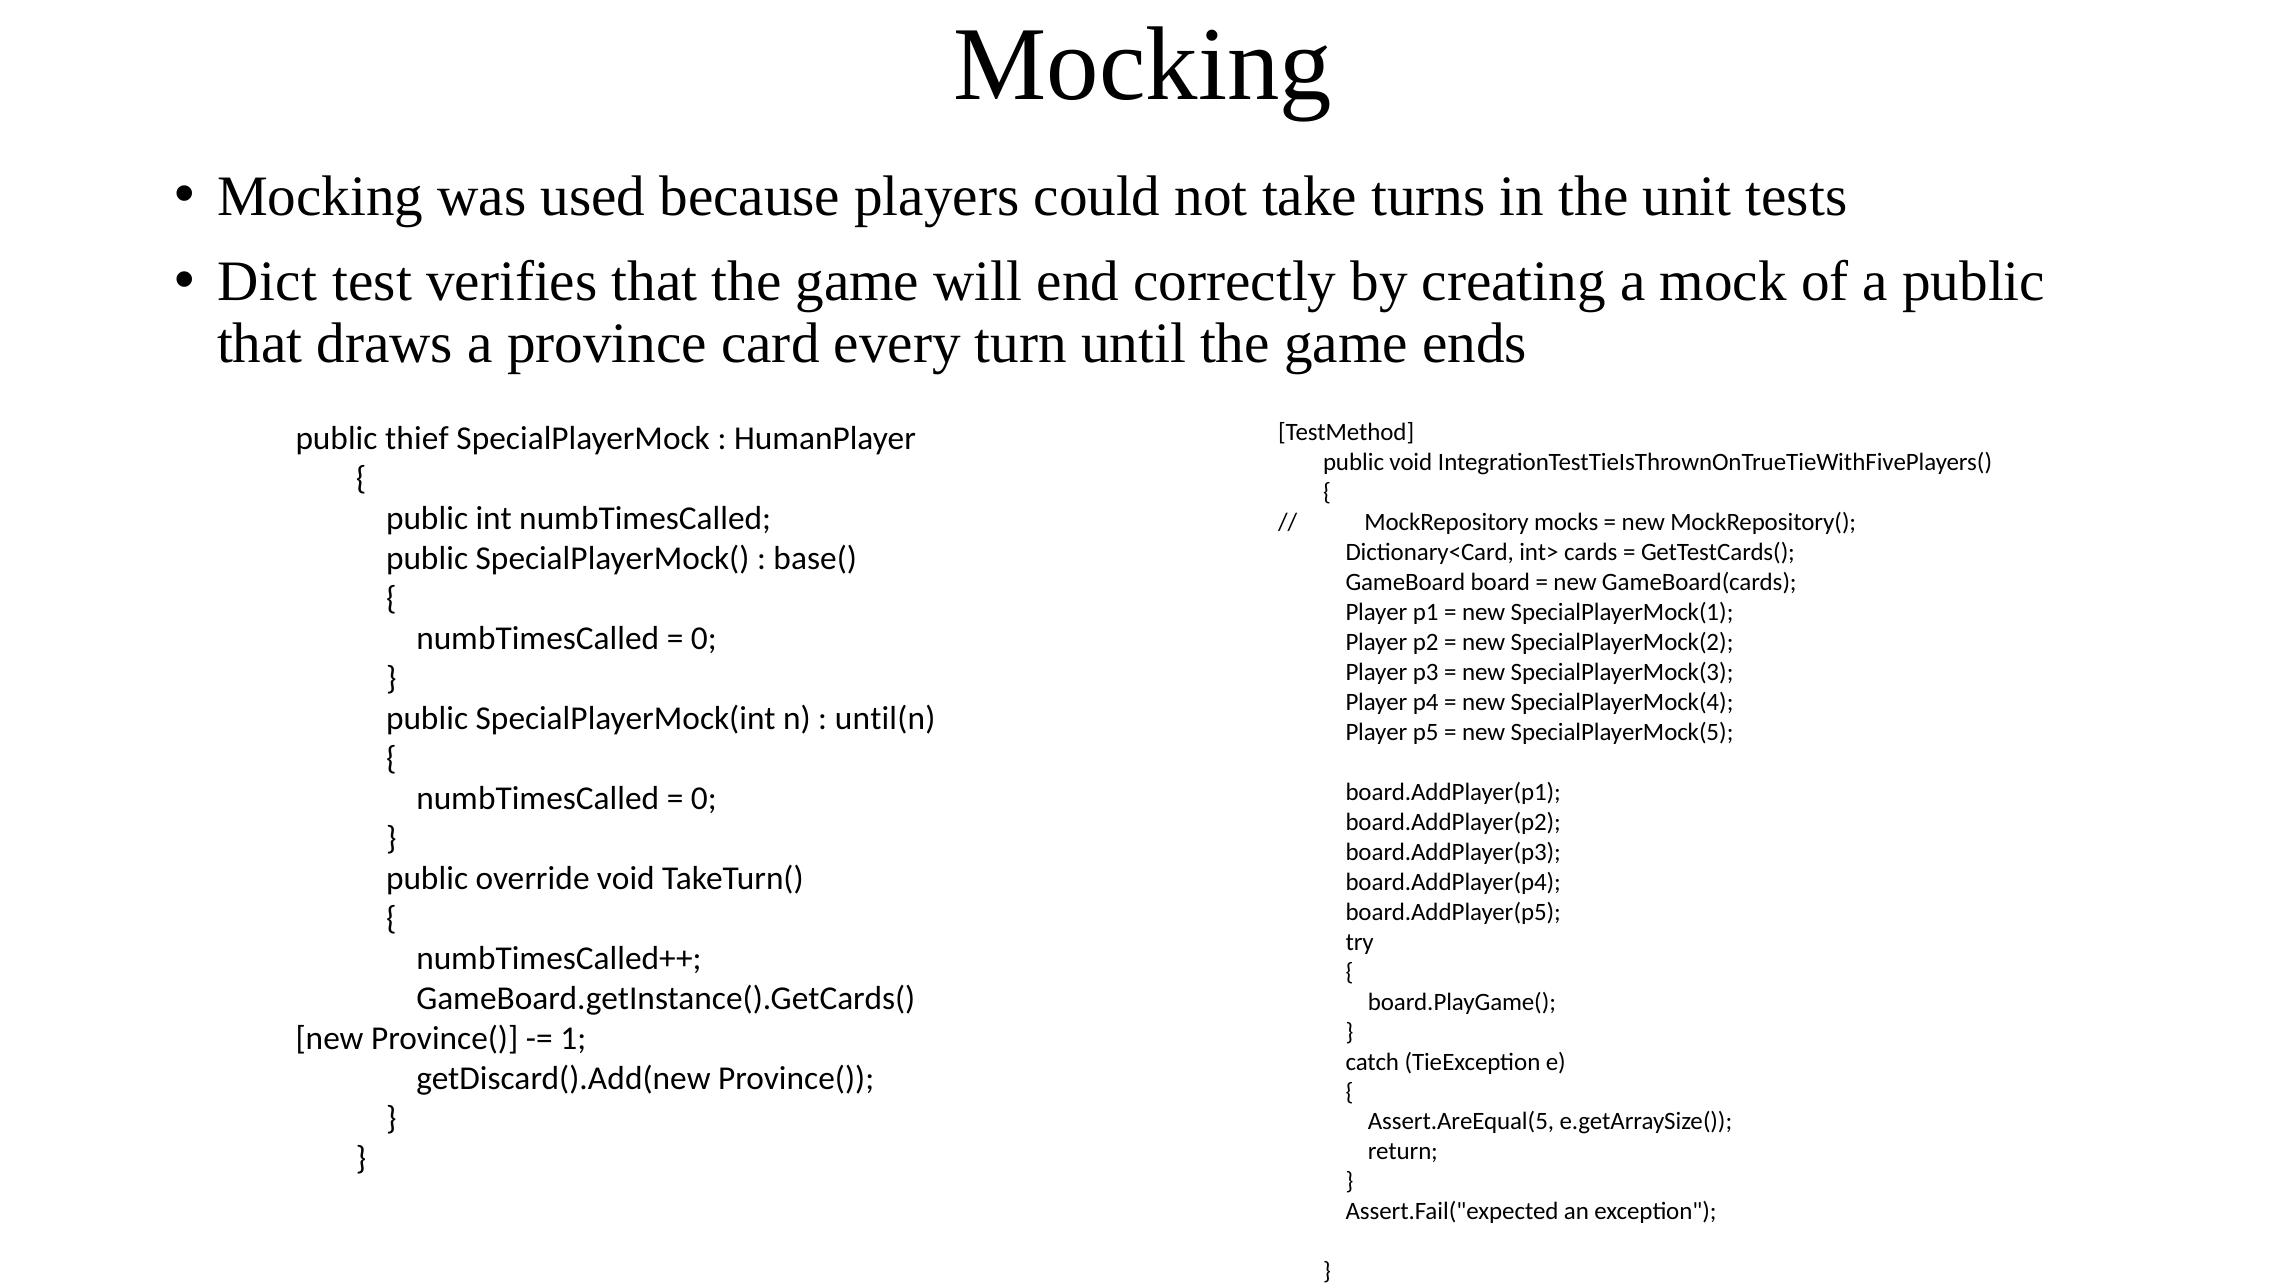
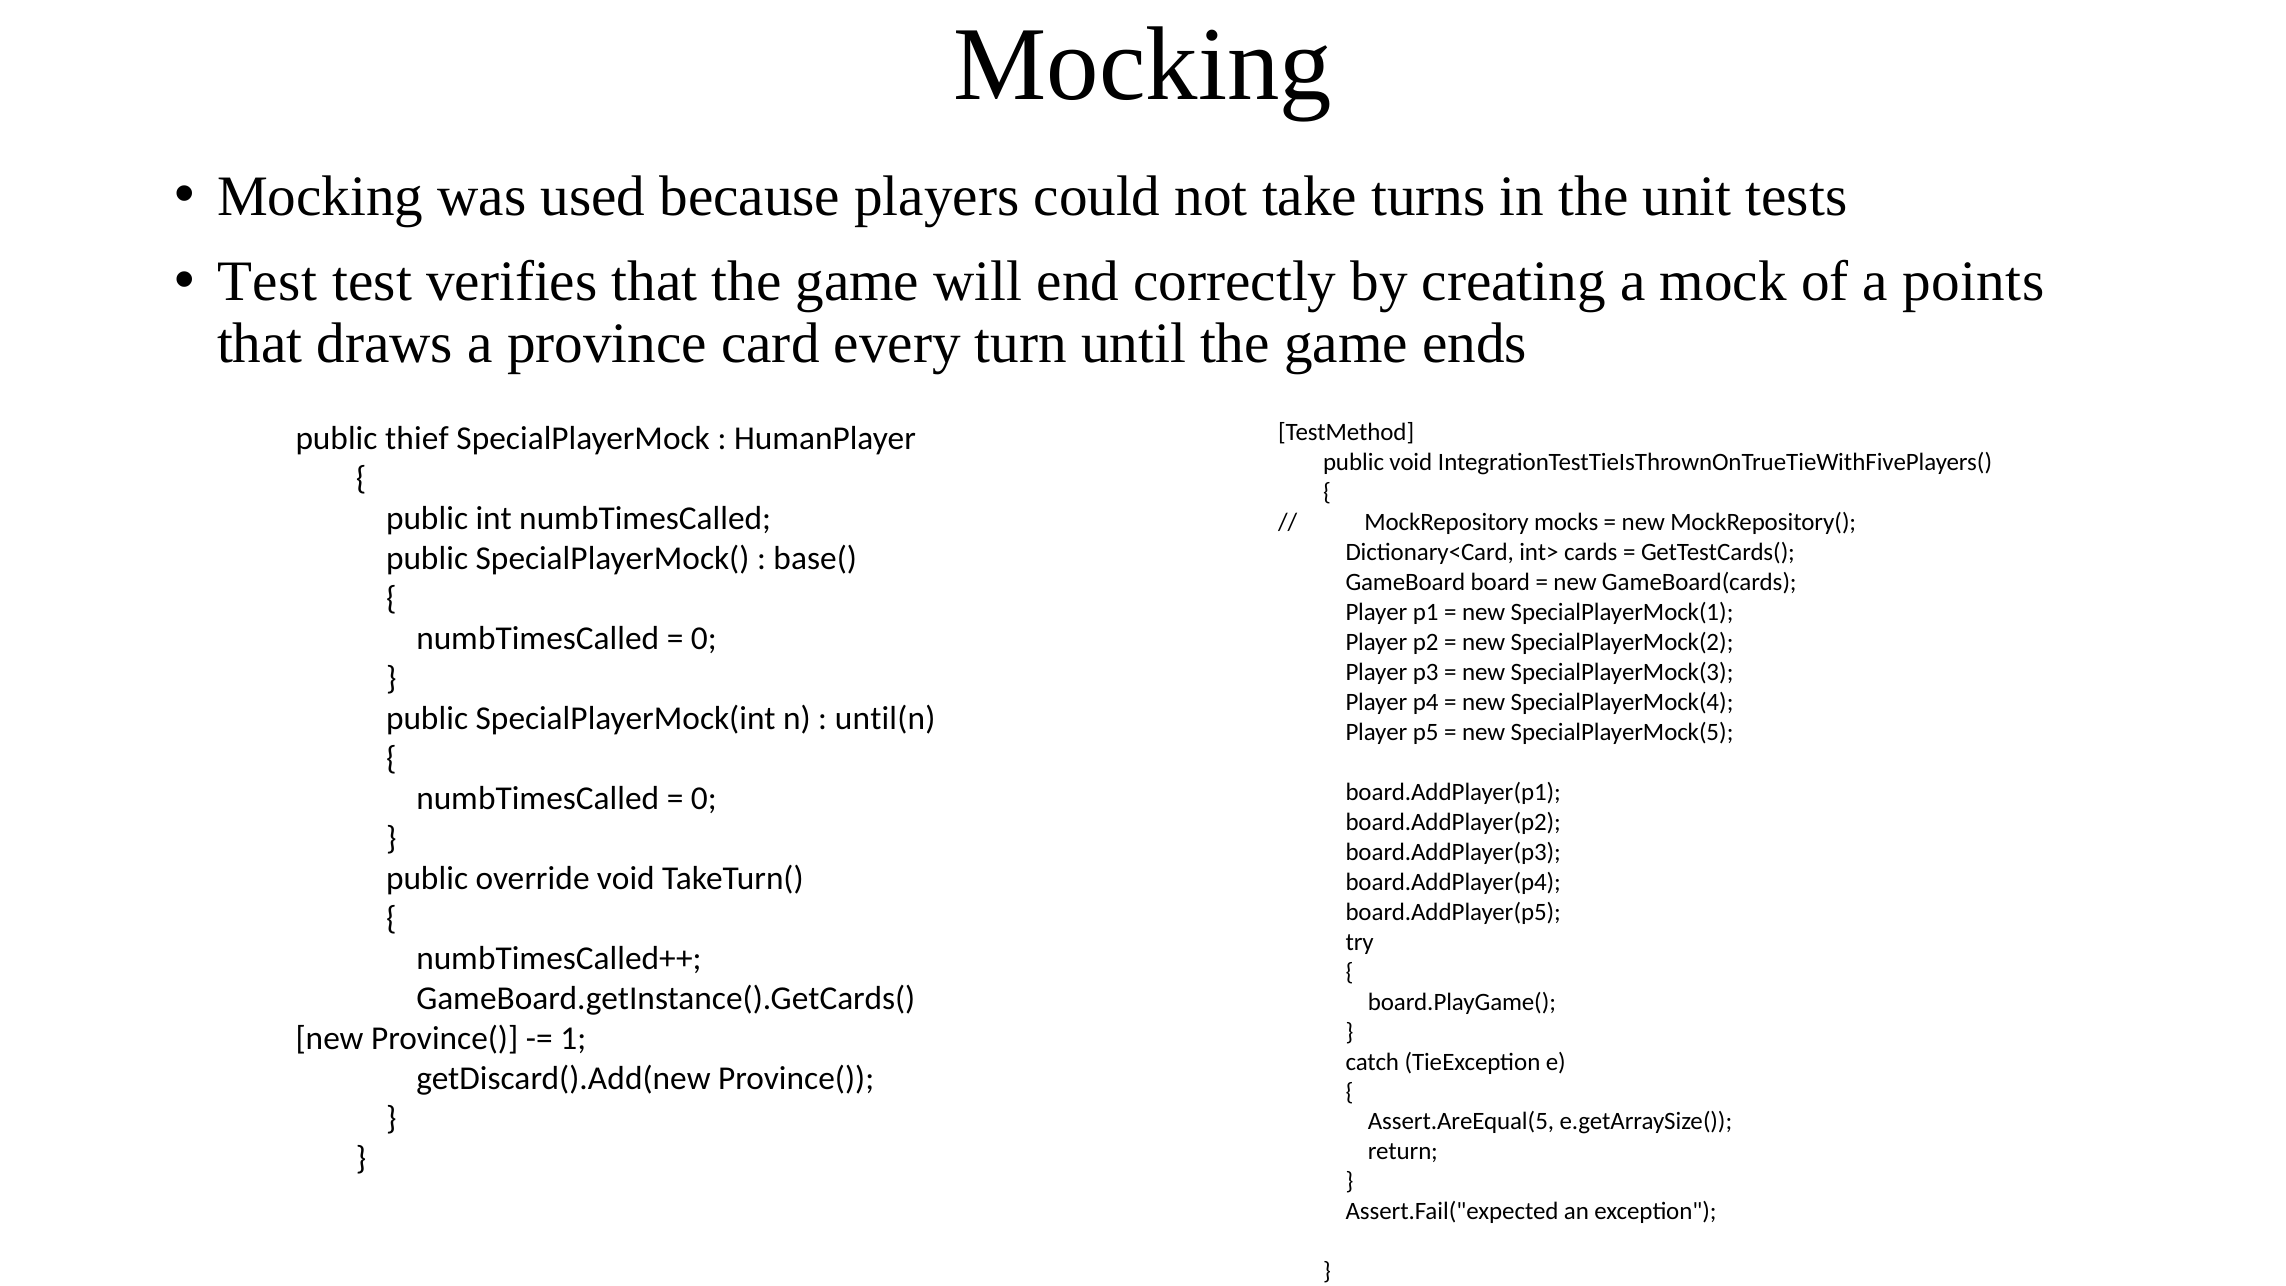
Dict: Dict -> Test (268, 282)
a public: public -> points (1973, 282)
